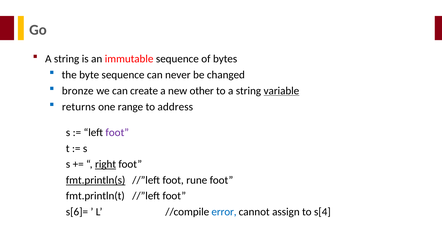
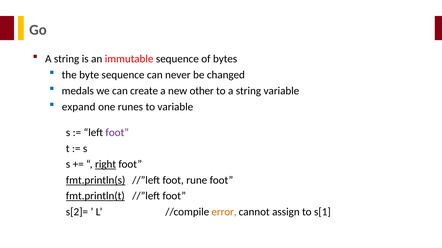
bronze: bronze -> medals (78, 91)
variable underline: present -> none (281, 91)
returns: returns -> expand (79, 107)
range: range -> runes (130, 107)
to address: address -> variable (175, 107)
fmt.println(t underline: none -> present (95, 197)
s[6]=: s[6]= -> s[2]= (77, 212)
error colour: blue -> orange (224, 212)
s[4: s[4 -> s[1 (322, 212)
